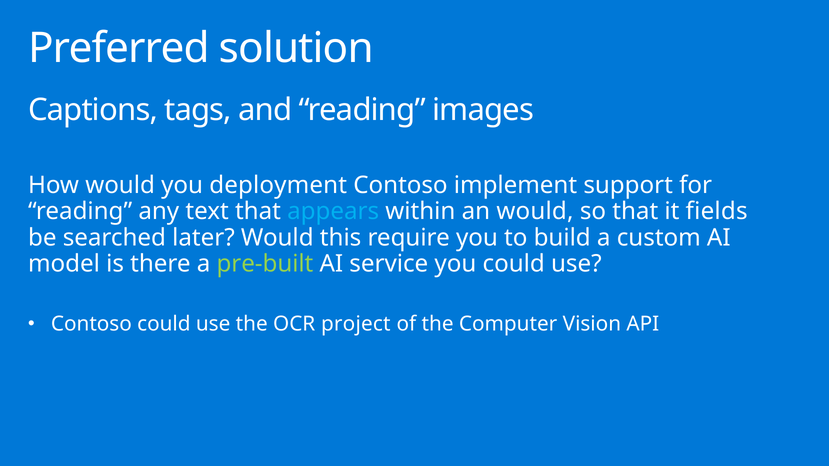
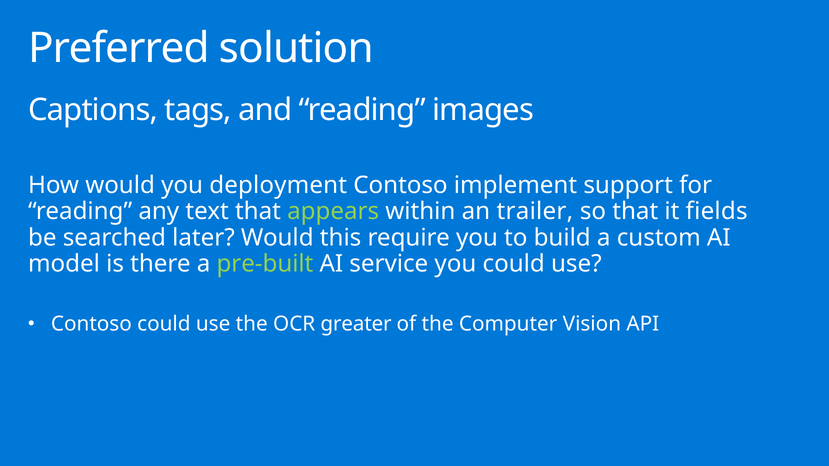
appears colour: light blue -> light green (333, 212)
an would: would -> trailer (535, 212)
project: project -> greater (356, 324)
